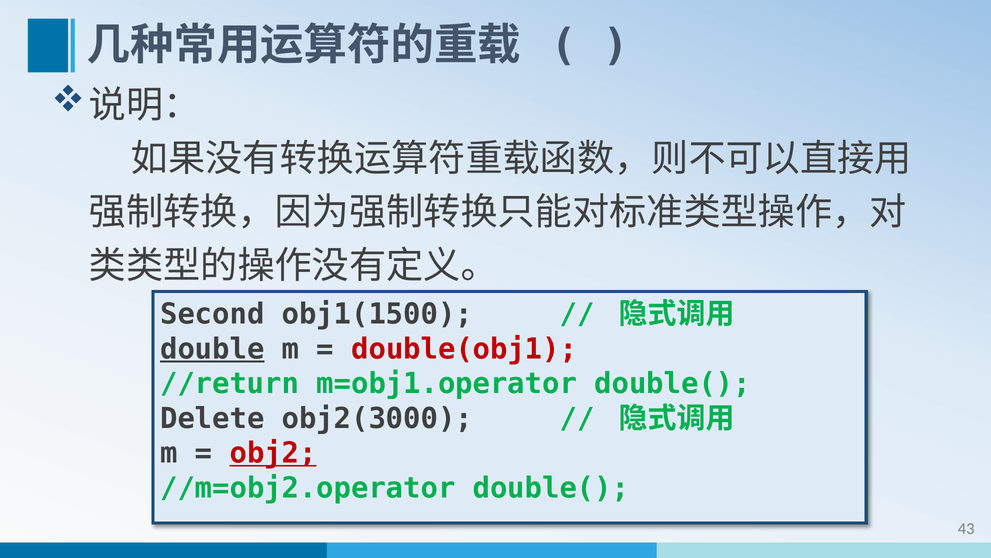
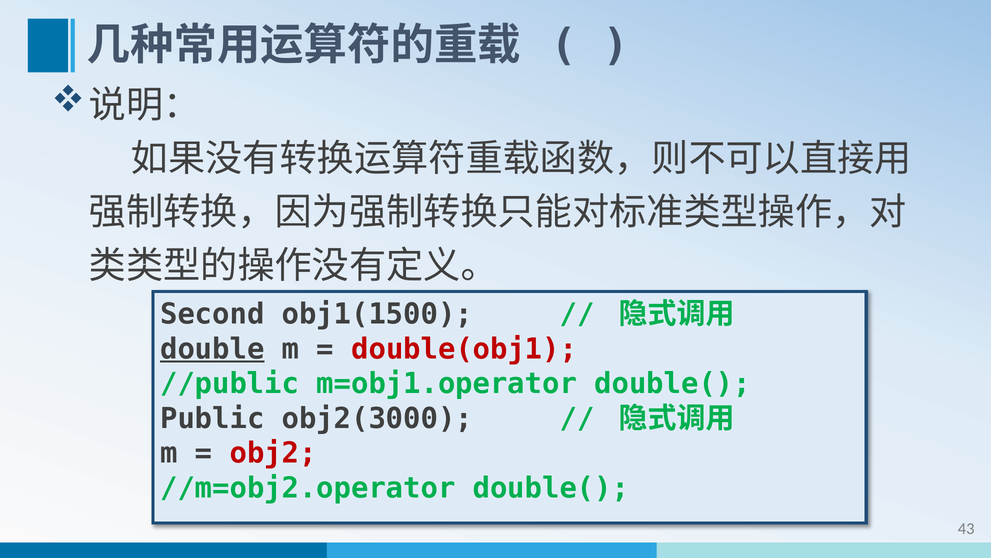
//return: //return -> //public (230, 384)
Delete: Delete -> Public (212, 418)
obj2 underline: present -> none (273, 453)
